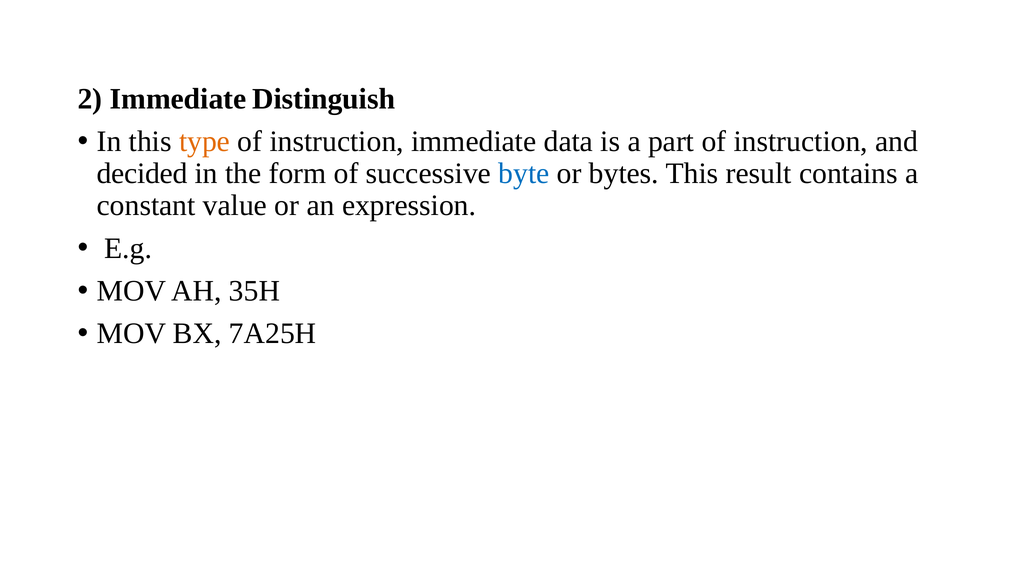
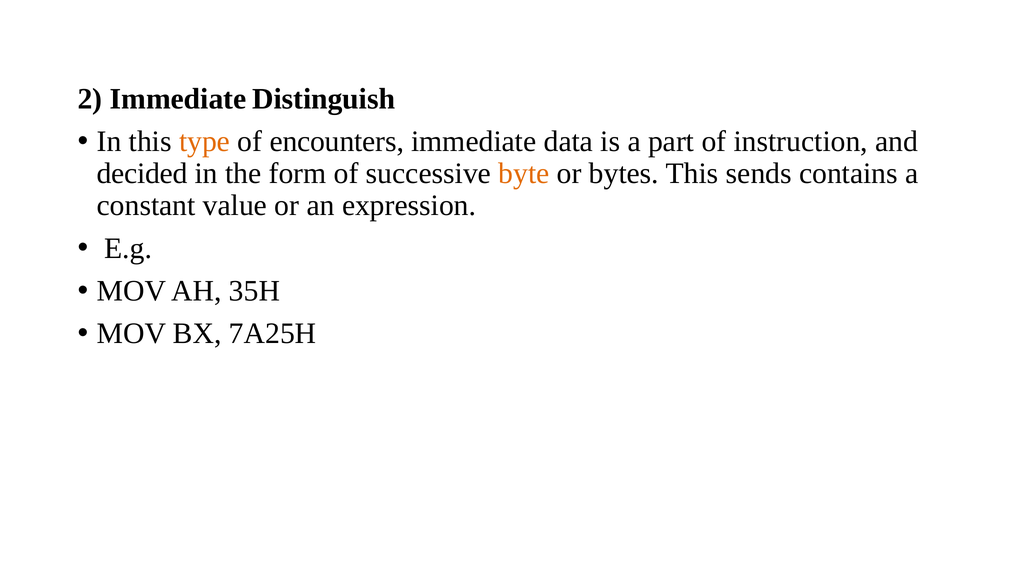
instruction: instruction -> encounters (337, 142)
byte colour: blue -> orange (524, 174)
result: result -> sends (759, 174)
